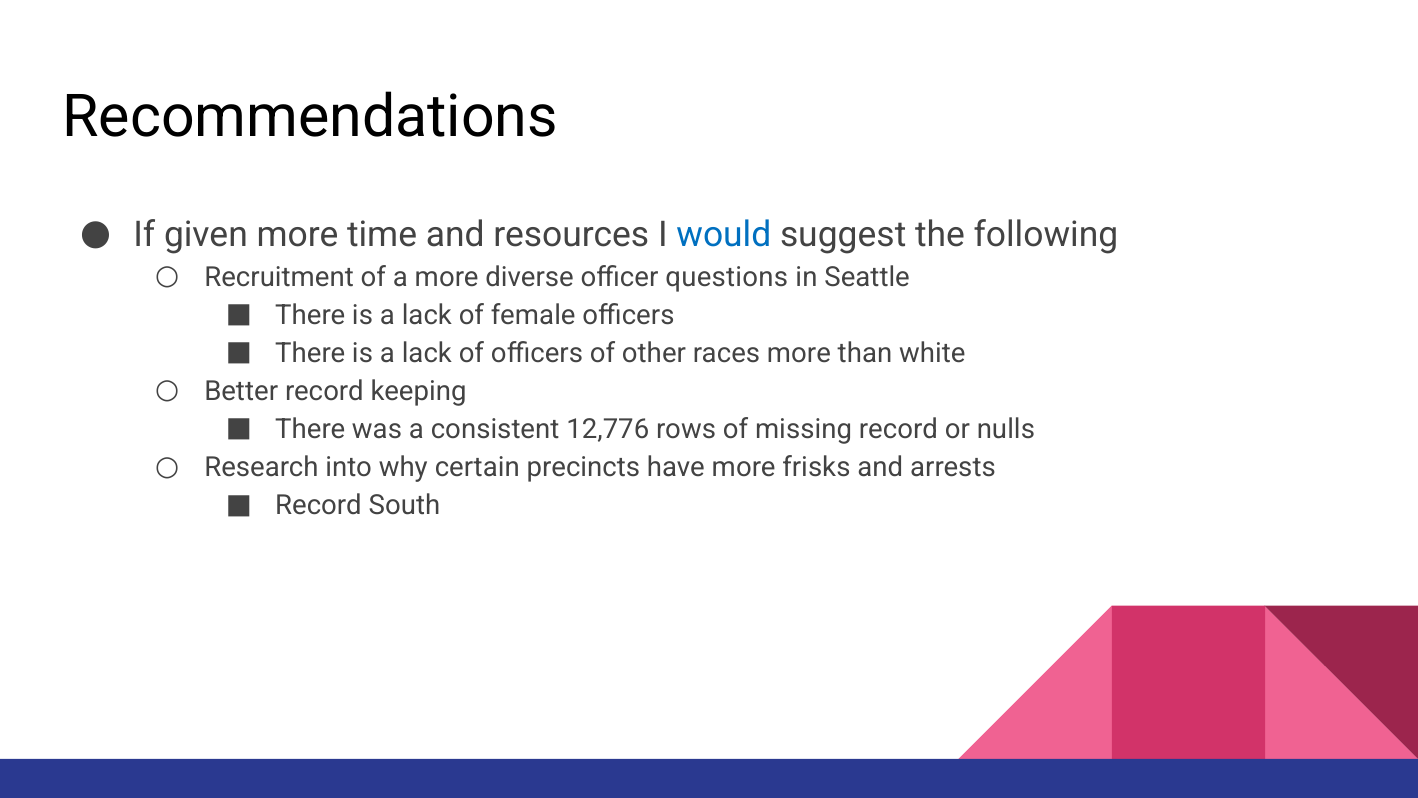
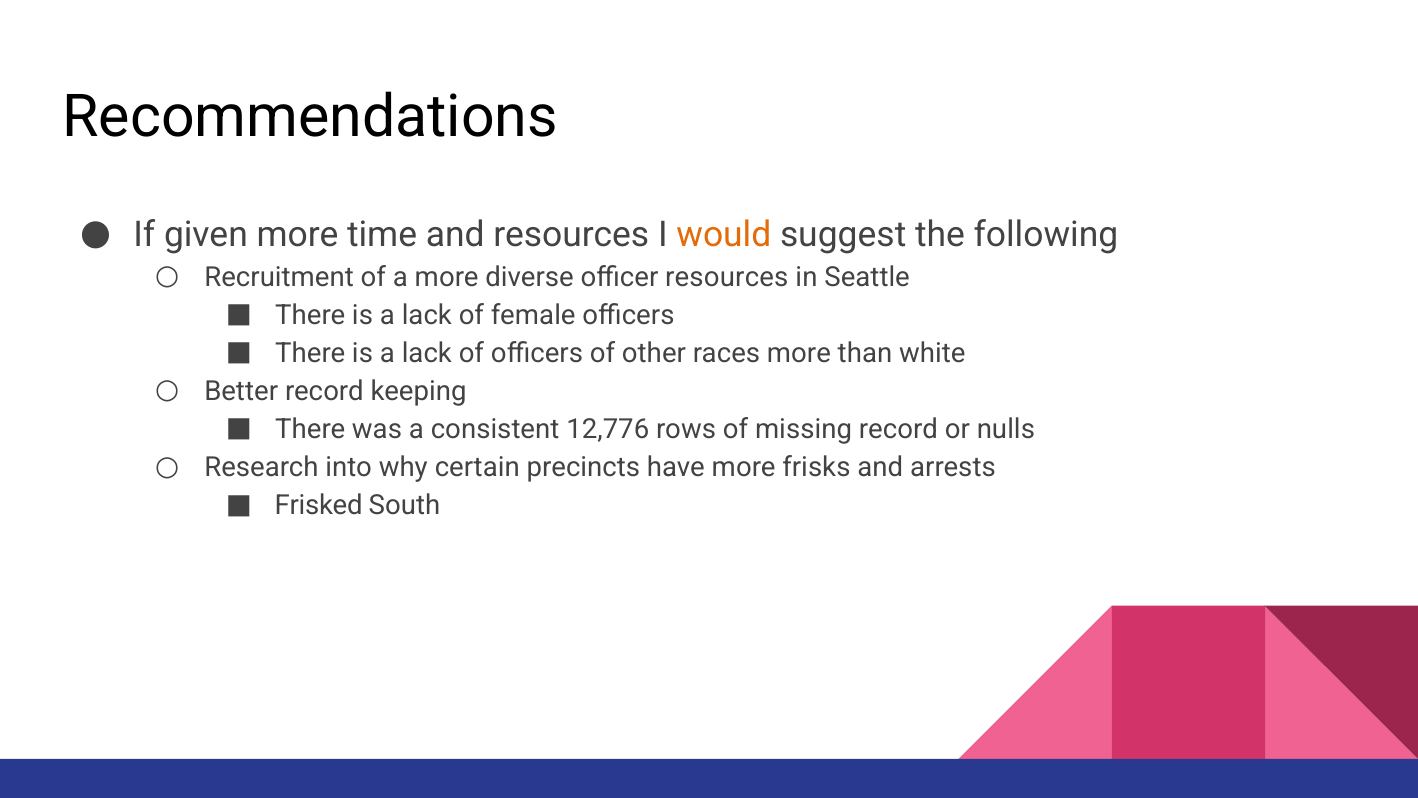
would colour: blue -> orange (724, 235)
officer questions: questions -> resources (727, 277)
Record: Record -> Frisked (319, 505)
